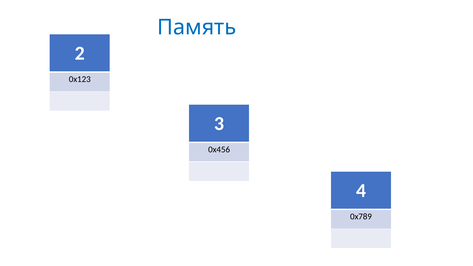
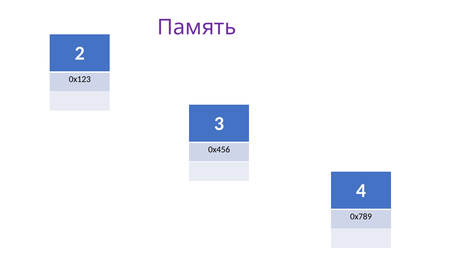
Память colour: blue -> purple (197, 27)
